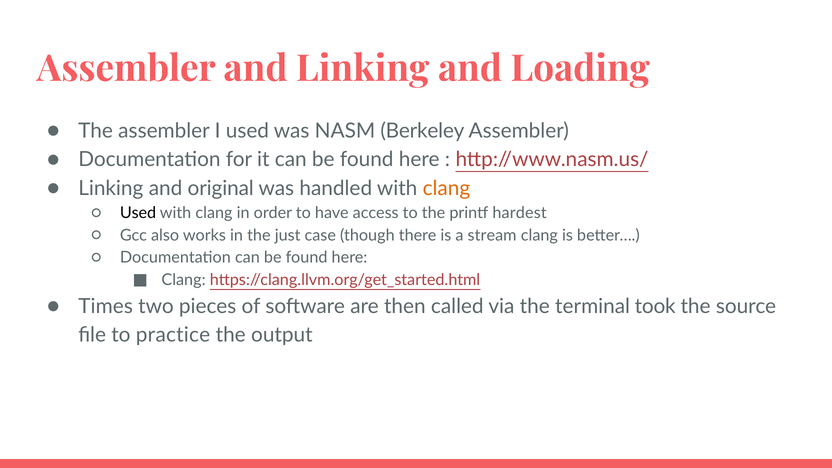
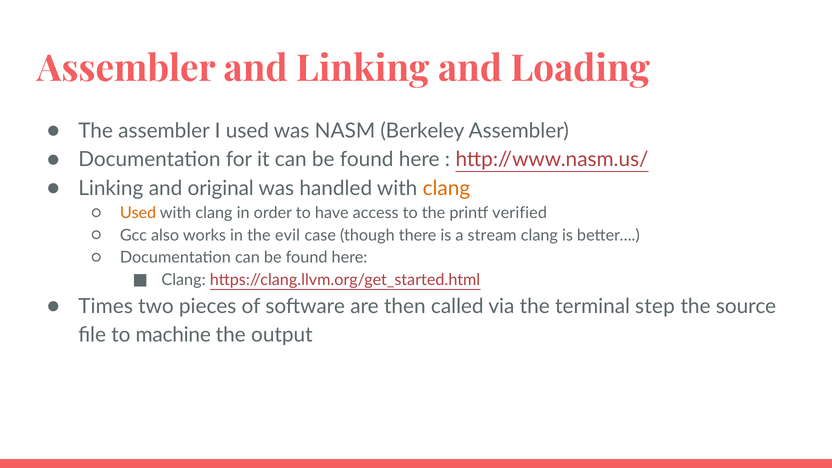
Used colour: black -> orange (138, 213)
hardest: hardest -> verified (520, 213)
just: just -> evil (288, 235)
took: took -> step (655, 306)
practice: practice -> machine (173, 335)
